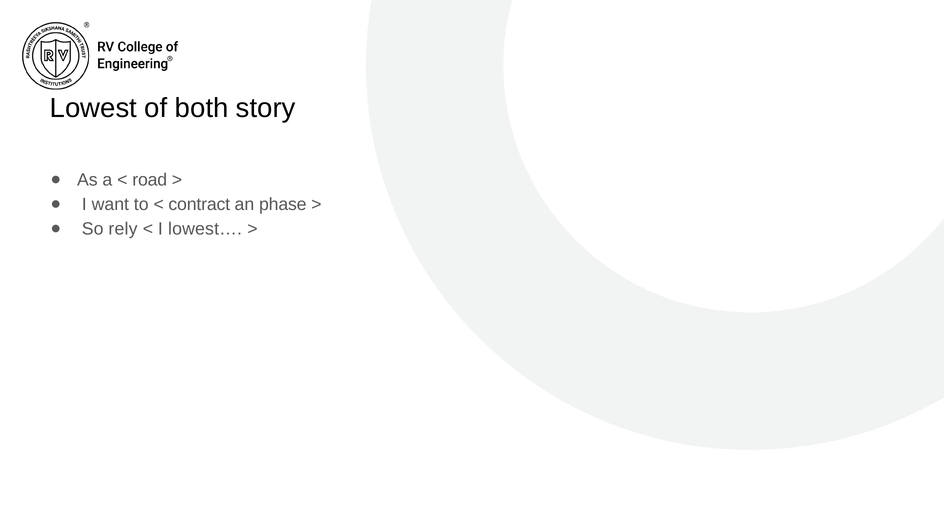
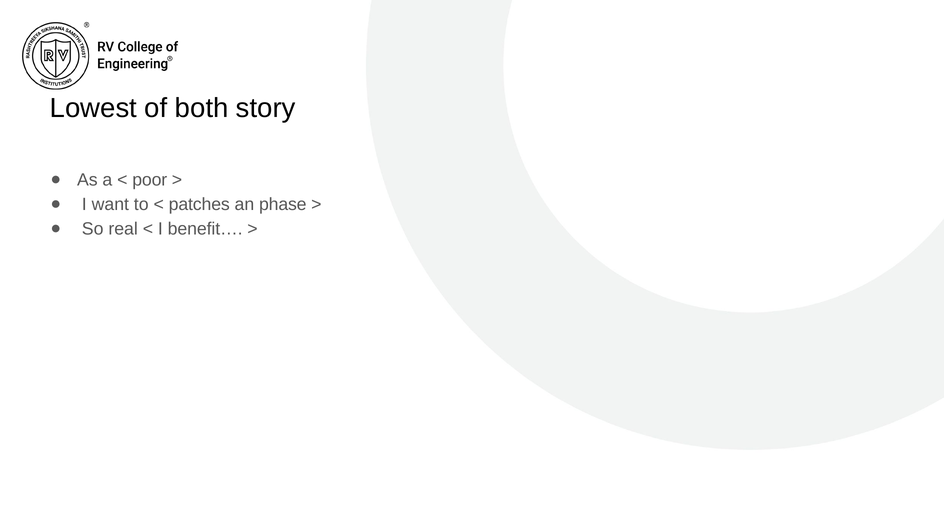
road: road -> poor (150, 180)
contract: contract -> patches (199, 204)
rely: rely -> real (123, 229)
lowest…: lowest… -> benefit… (205, 229)
